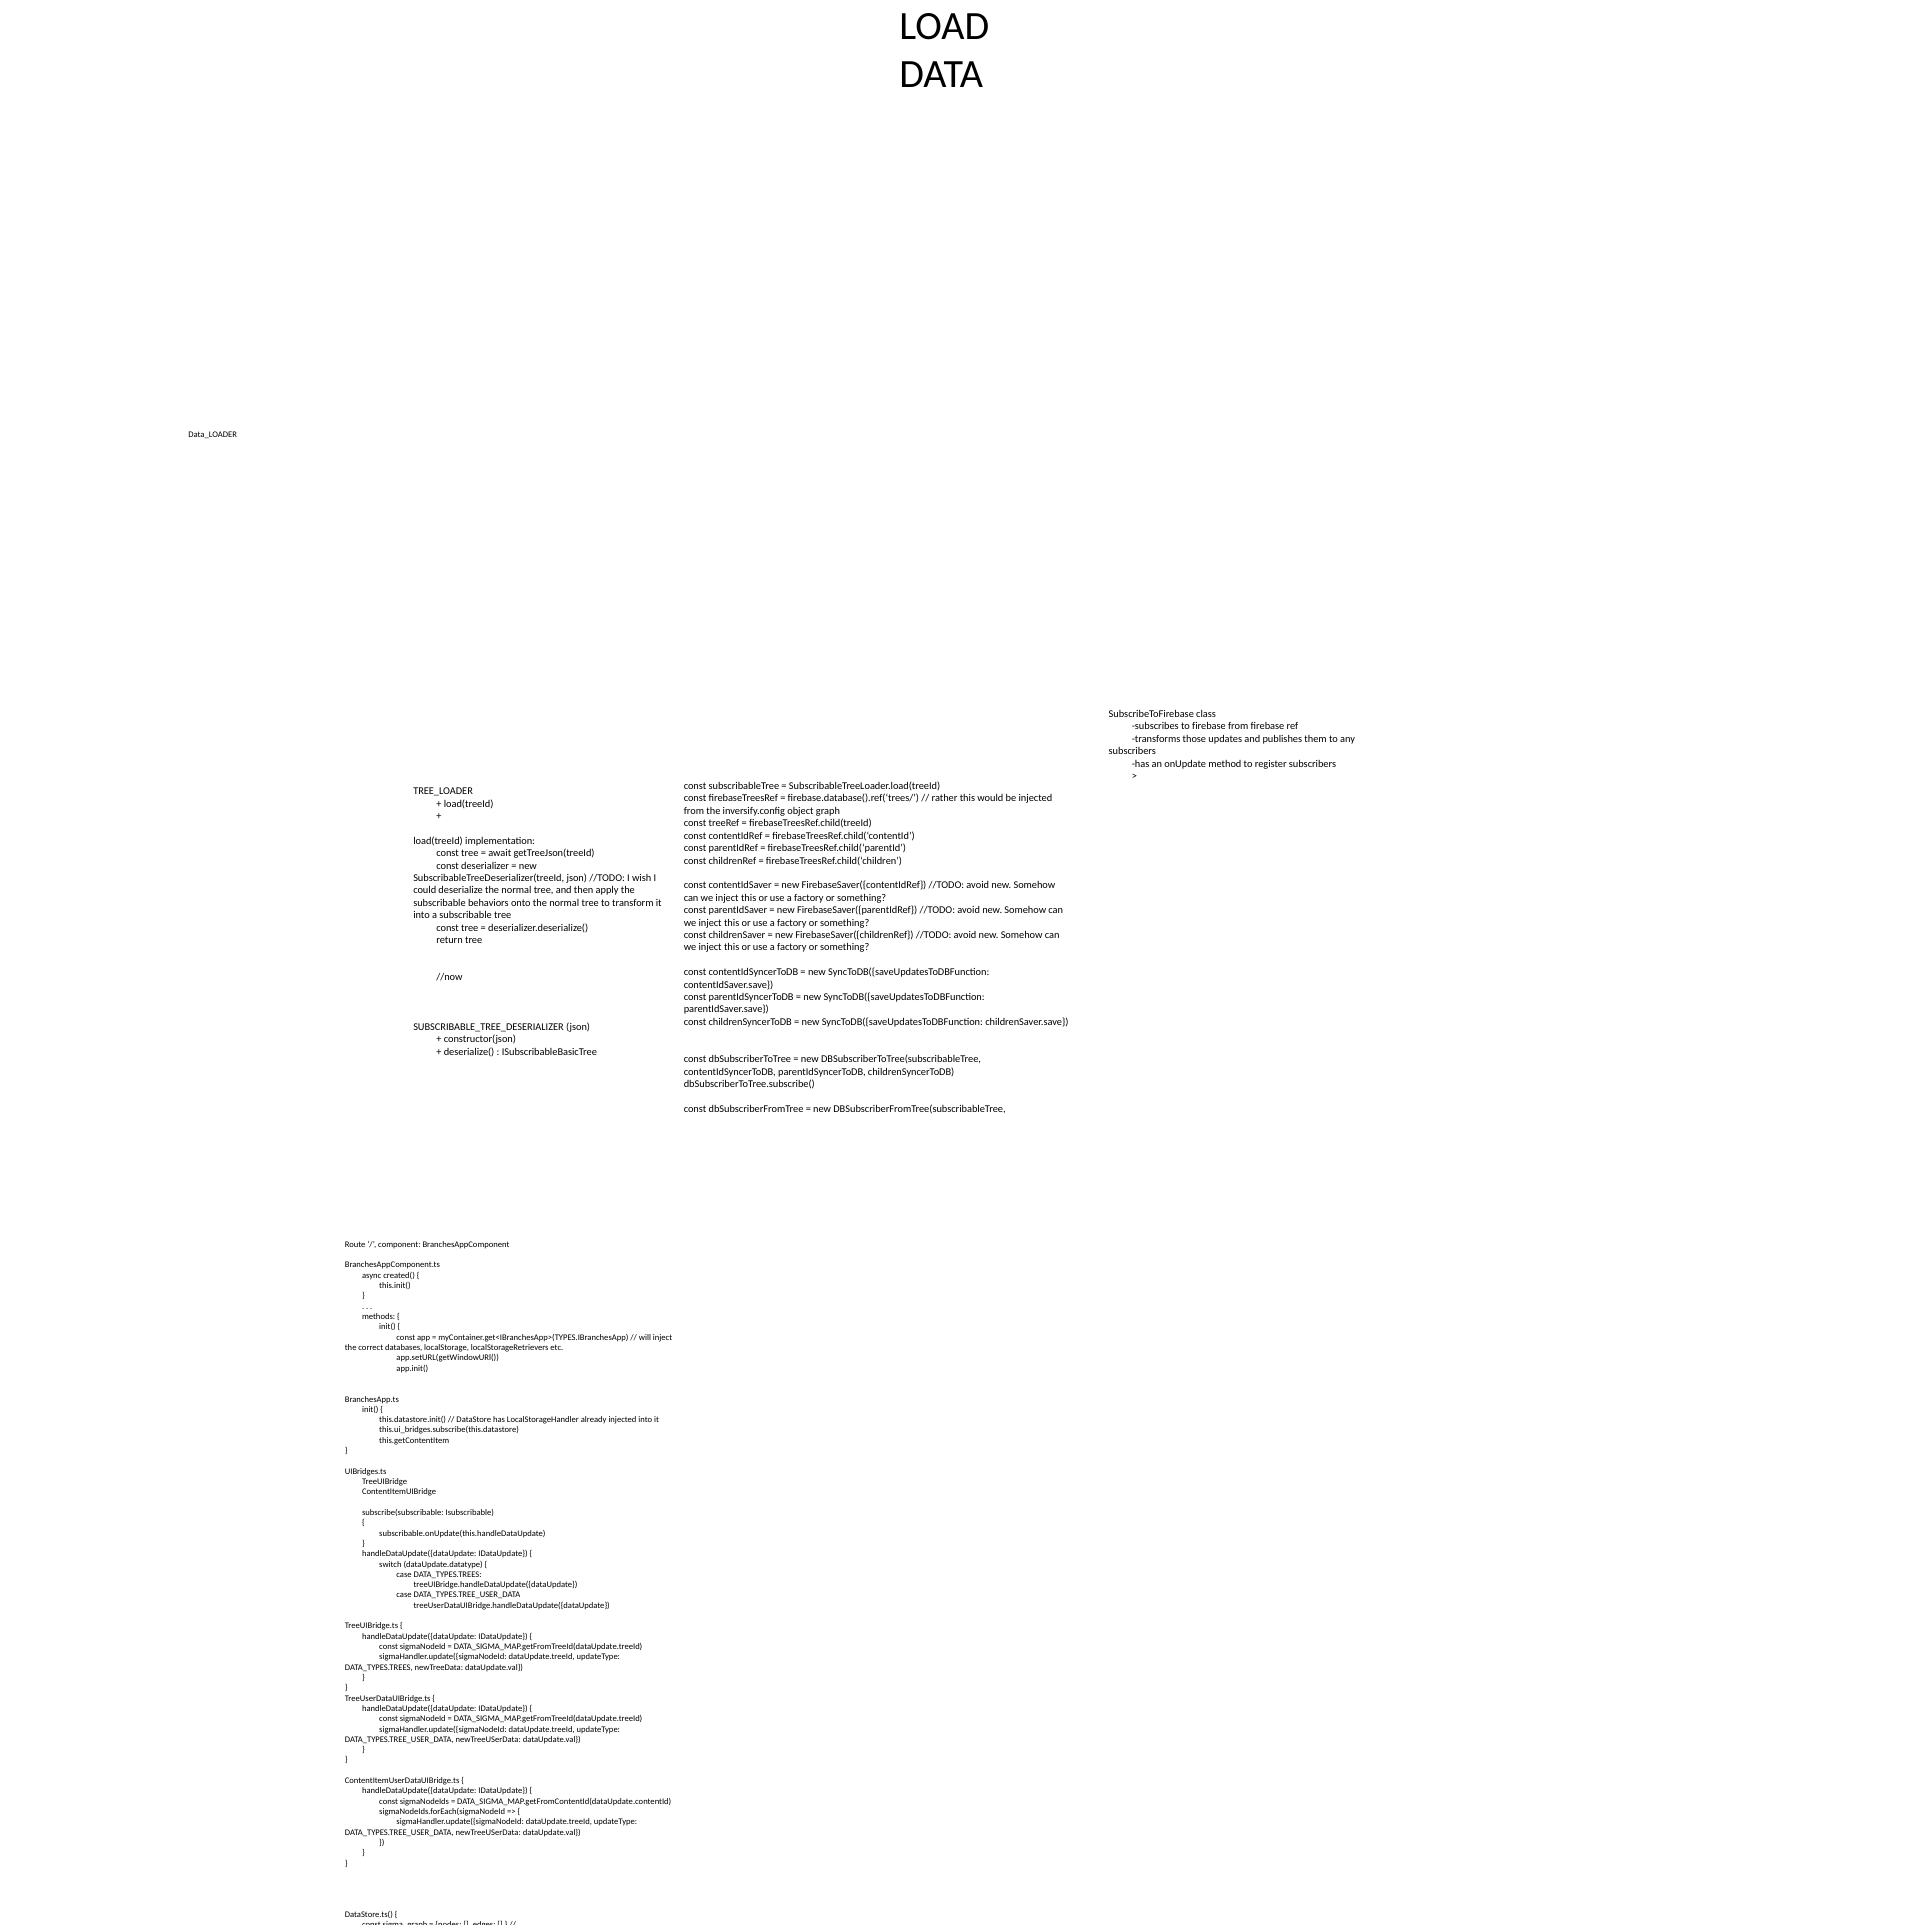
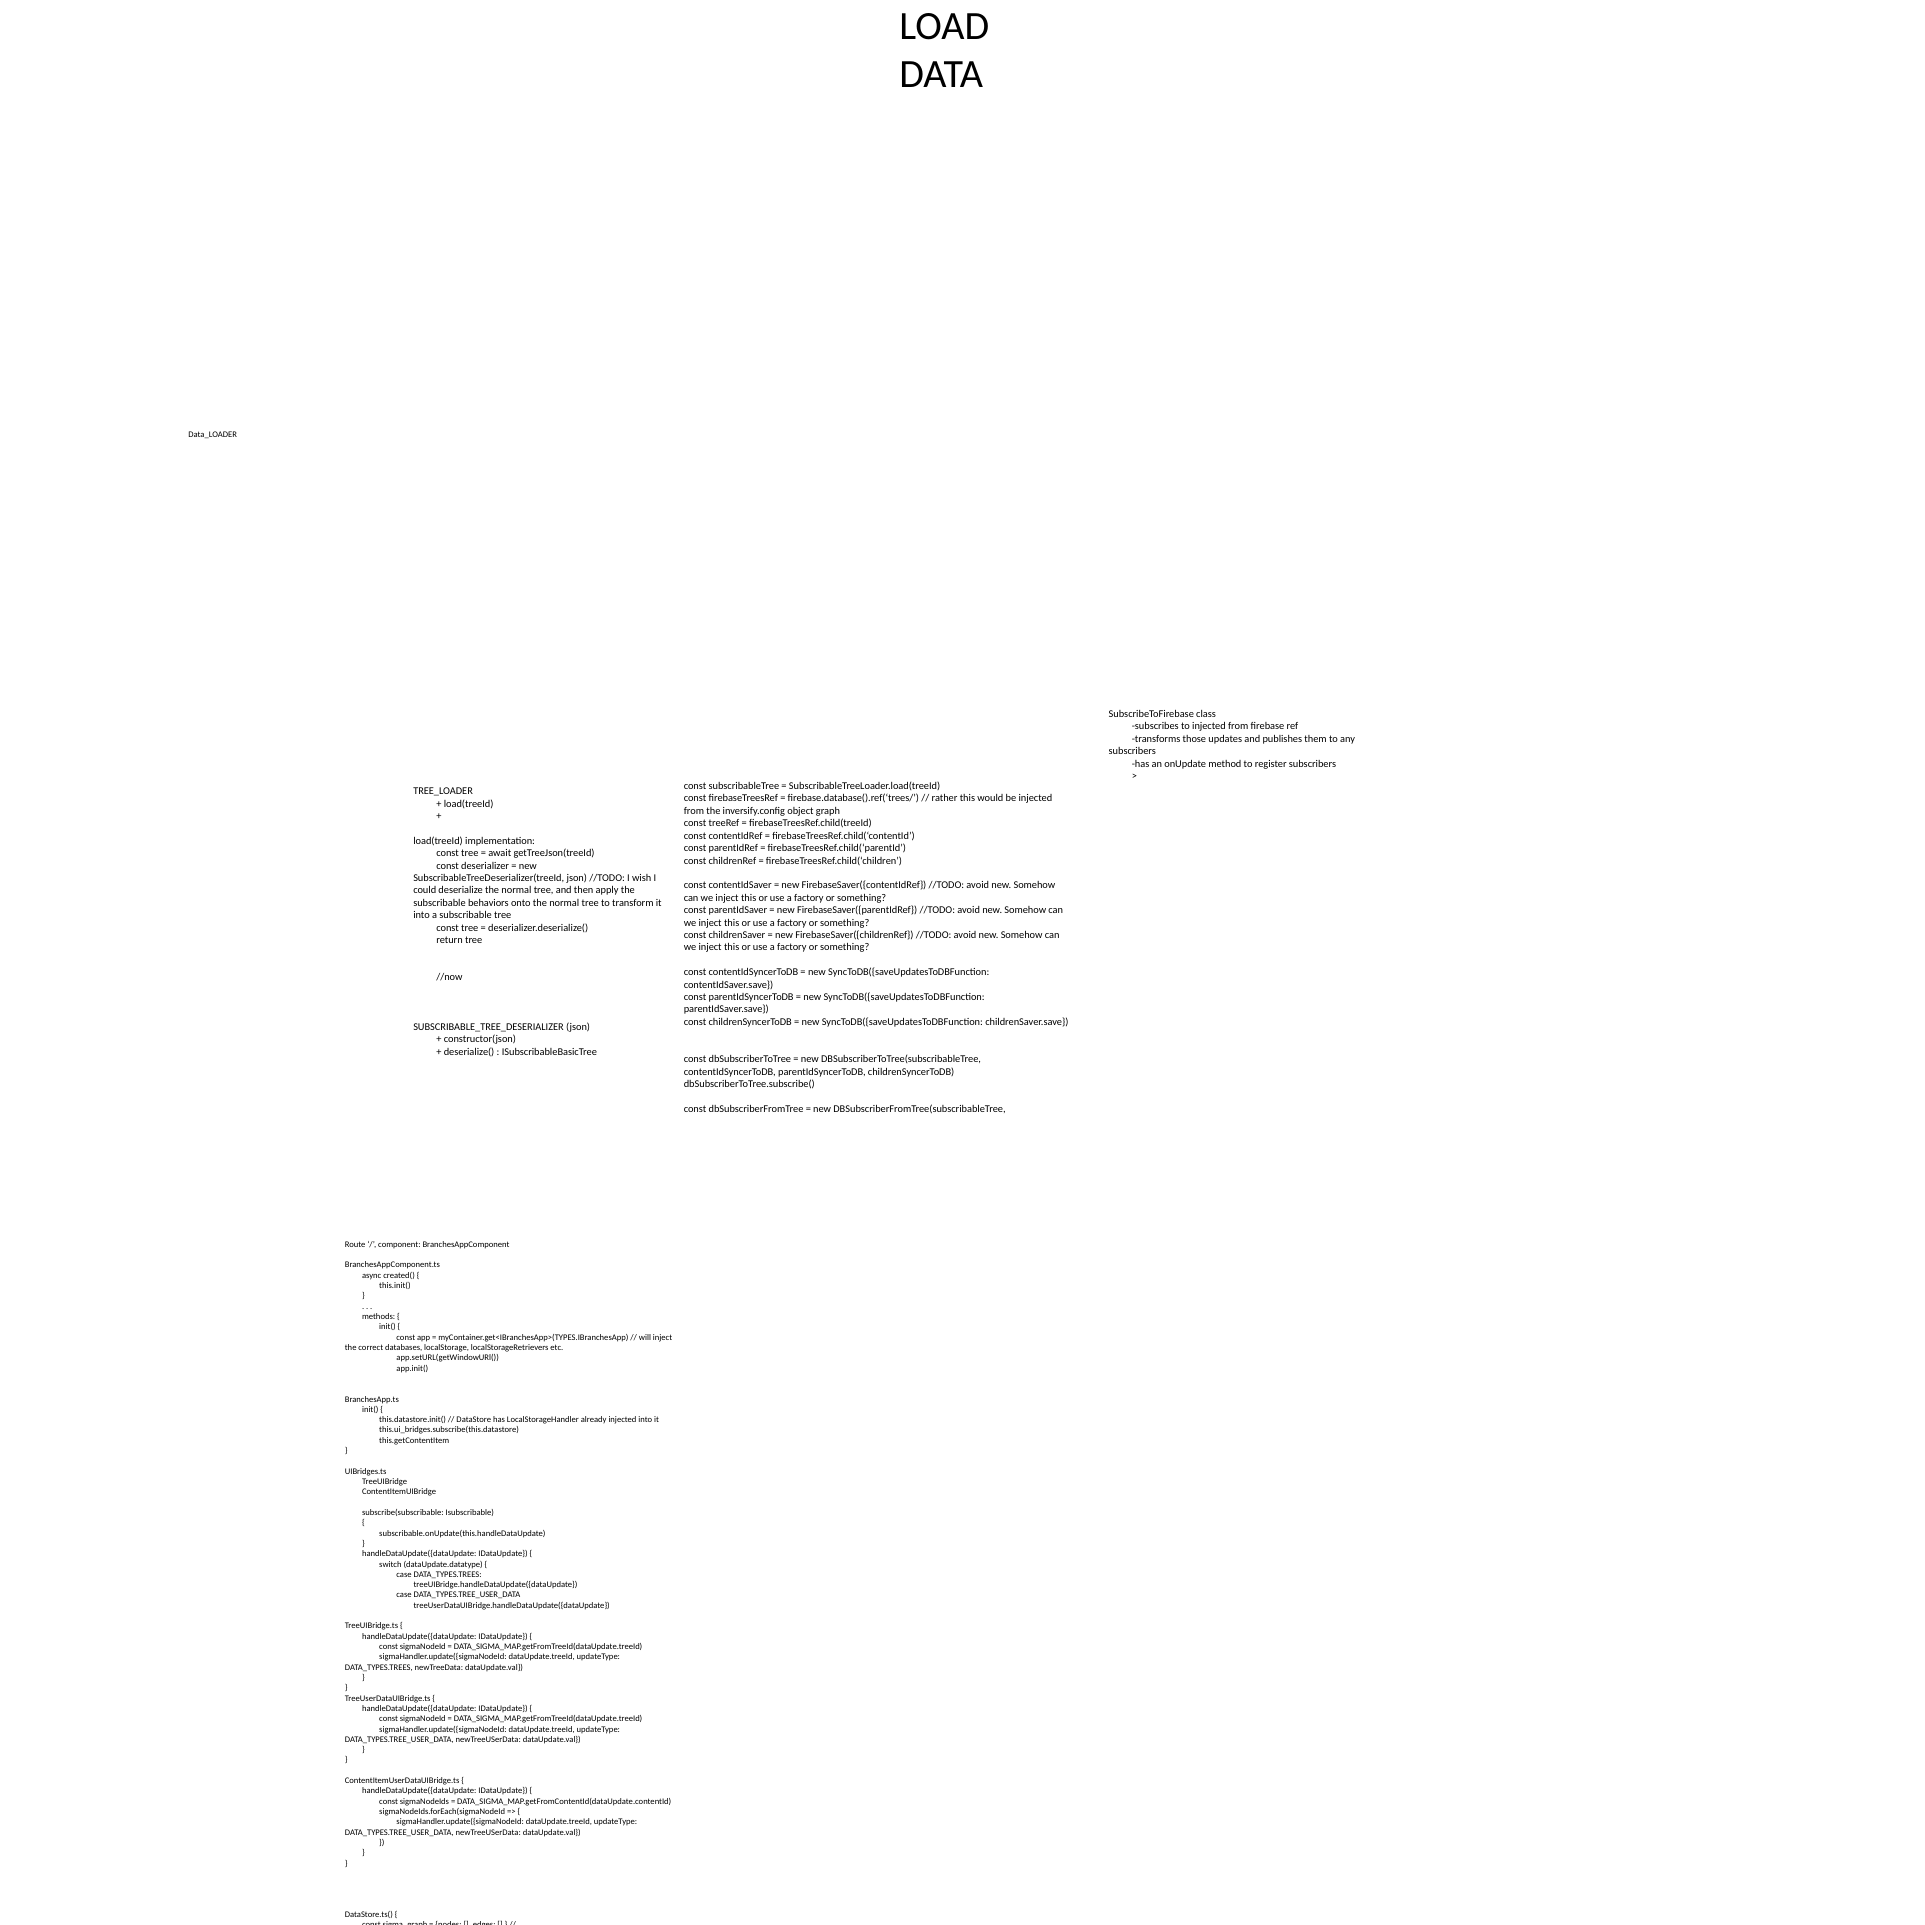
to firebase: firebase -> injected (1209, 726)
